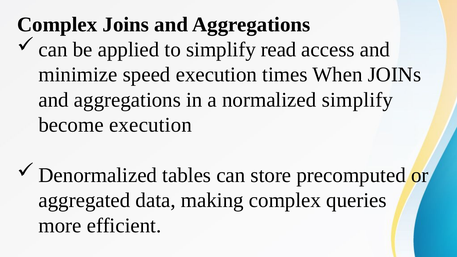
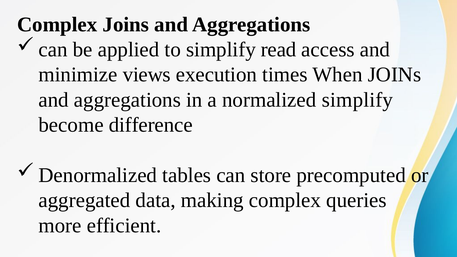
speed: speed -> views (147, 75)
become execution: execution -> difference (151, 125)
